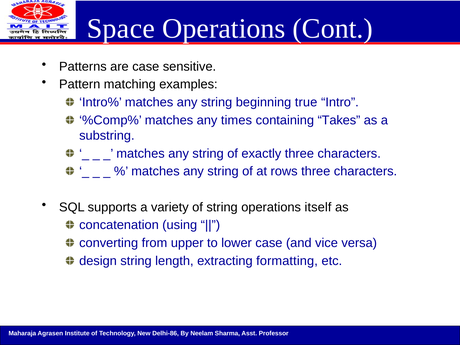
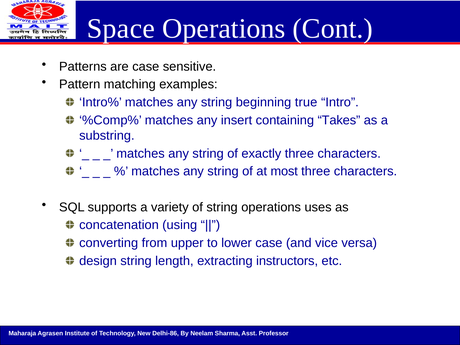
times: times -> insert (237, 120)
rows: rows -> most (284, 171)
itself: itself -> uses (318, 207)
formatting: formatting -> instructors (287, 261)
